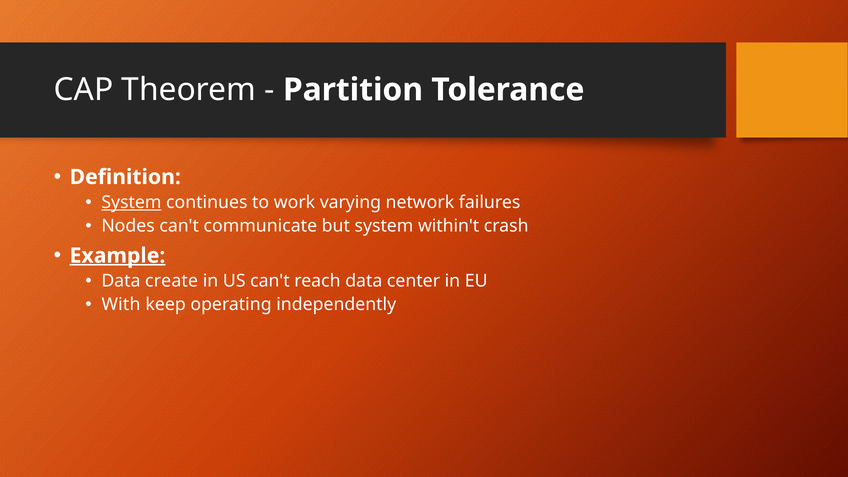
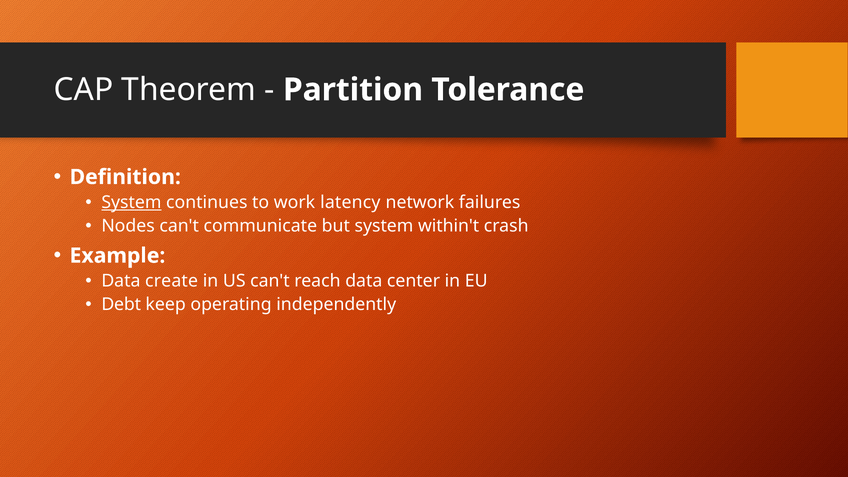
varying: varying -> latency (350, 202)
Example underline: present -> none (117, 256)
With: With -> Debt (121, 305)
